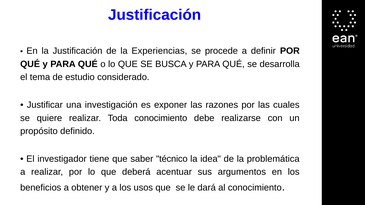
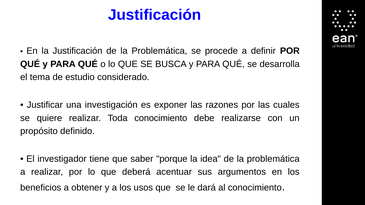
Justificación de la Experiencias: Experiencias -> Problemática (159, 51)
técnico: técnico -> porque (172, 159)
